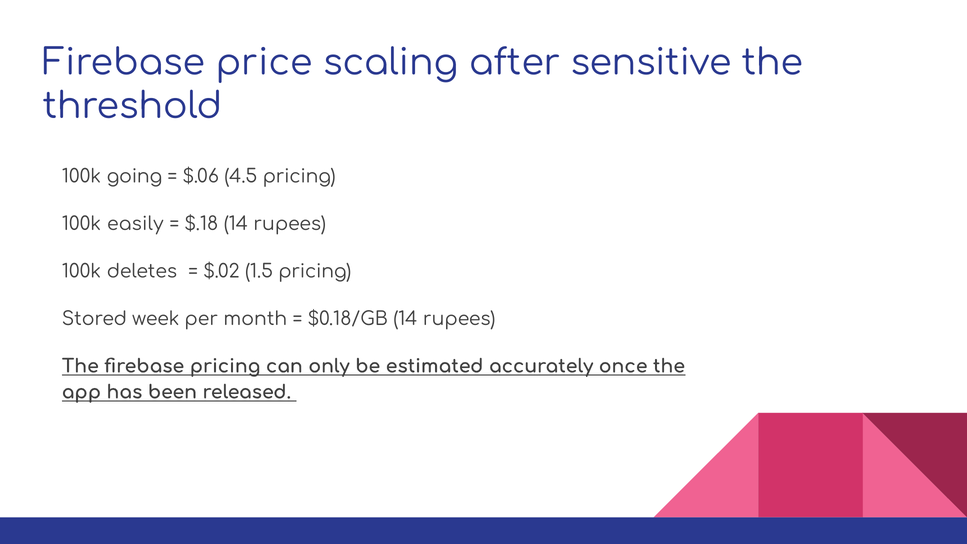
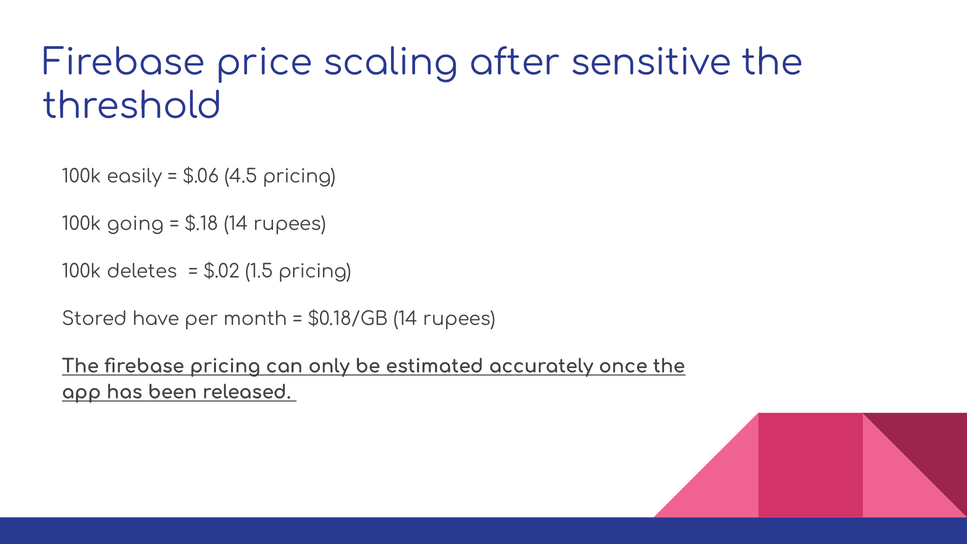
going: going -> easily (134, 177)
easily: easily -> going (135, 224)
week: week -> have (156, 319)
